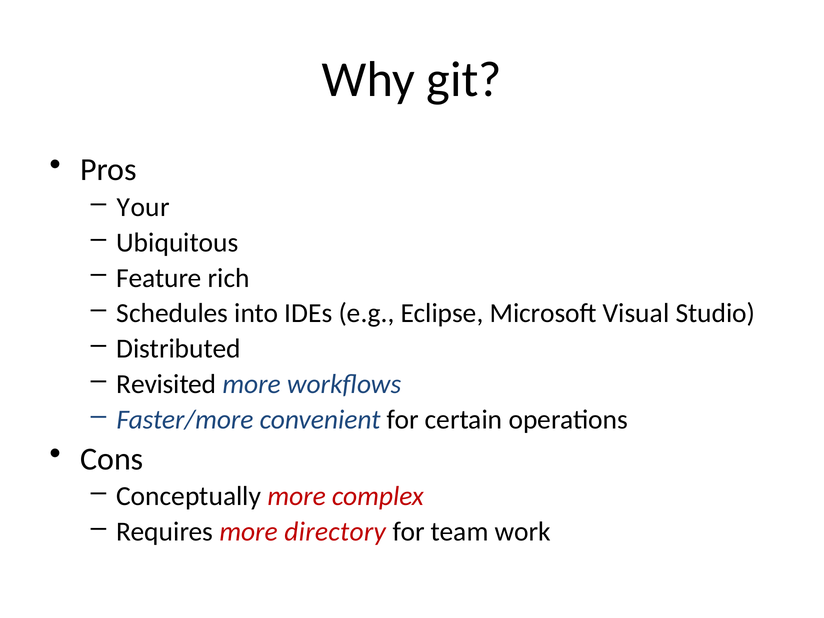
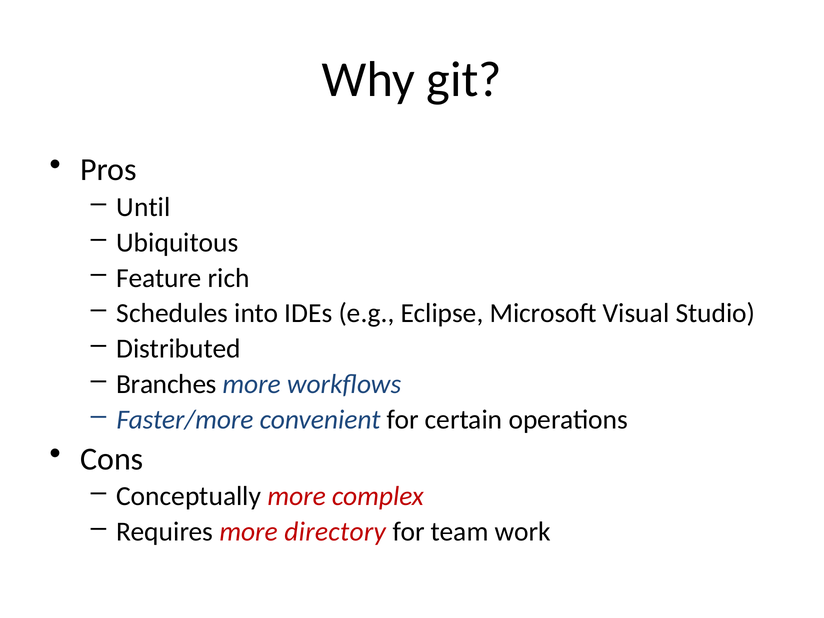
Your: Your -> Until (143, 207)
Revisited: Revisited -> Branches (166, 384)
